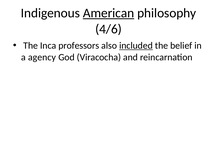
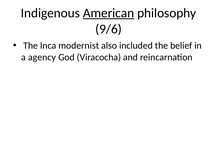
4/6: 4/6 -> 9/6 (108, 29)
professors: professors -> modernist (79, 46)
included underline: present -> none (136, 46)
